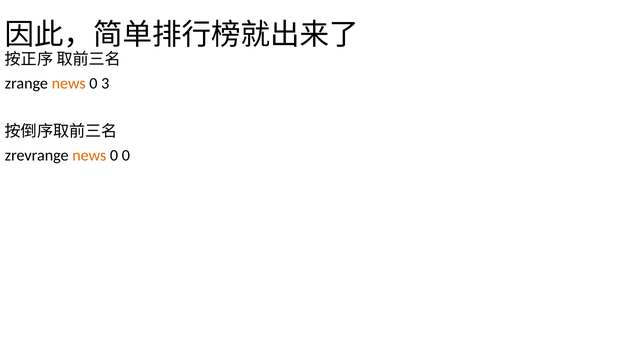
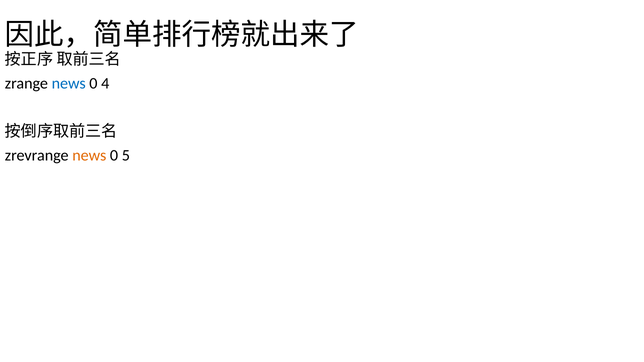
news colour: orange -> blue (69, 83)
3: 3 -> 4 (105, 83)
0 0: 0 -> 5 (126, 156)
